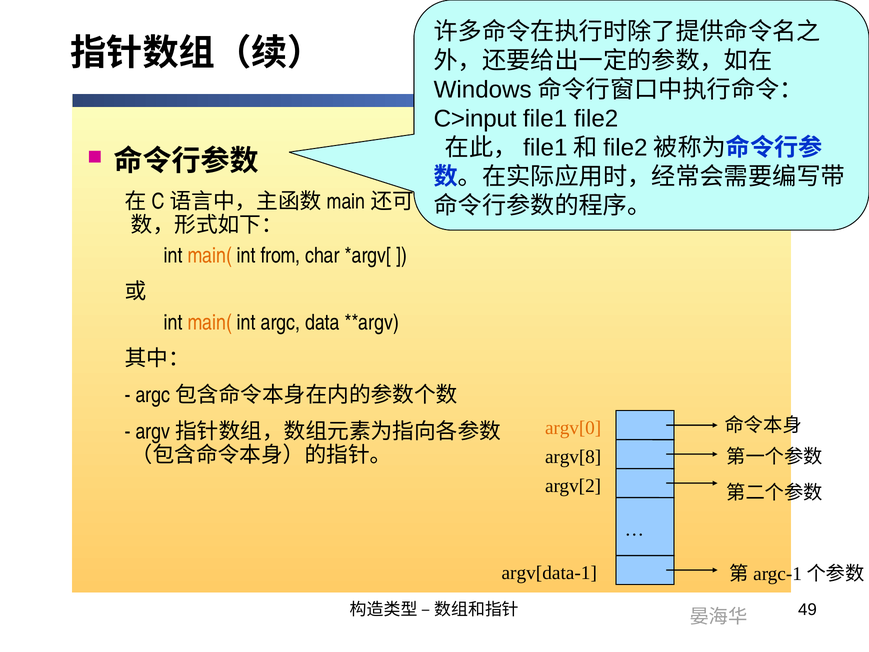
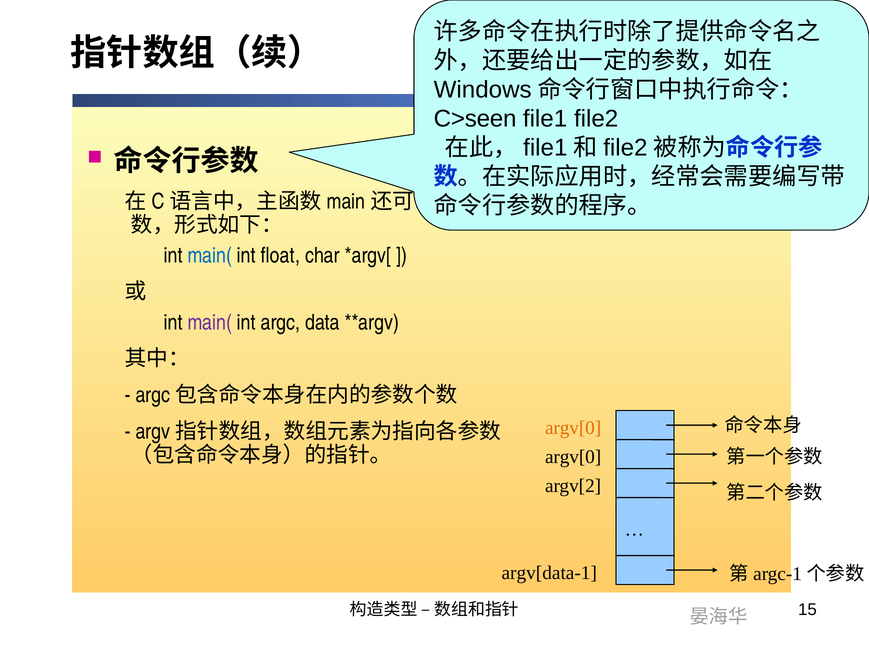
C>input: C>input -> C>seen (475, 119)
main( colour: orange -> blue (210, 256)
from: from -> float (280, 256)
main( colour: orange -> purple (210, 322)
argv[8: argv[8 -> argv[0 (573, 457)
49: 49 -> 15 (807, 609)
